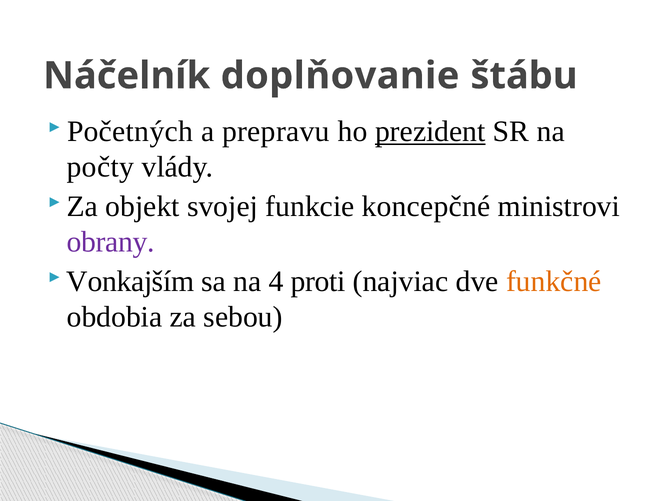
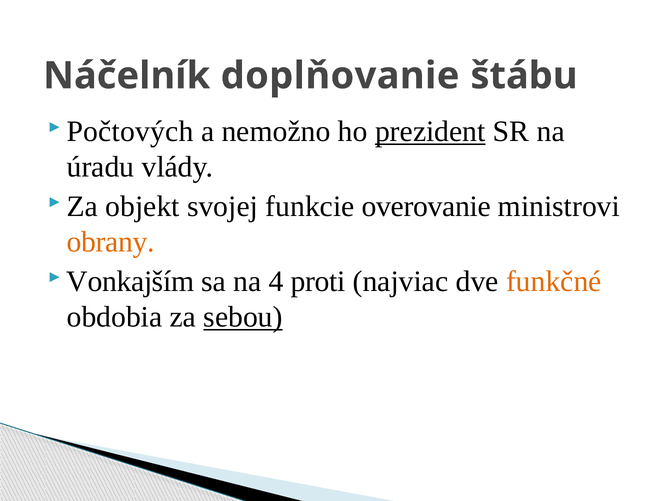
Početných: Početných -> Počtových (130, 131)
prepravu: prepravu -> nemožno (276, 131)
počty: počty -> úradu (100, 167)
koncepčné: koncepčné -> overovanie (426, 206)
obrany colour: purple -> orange (111, 242)
sebou underline: none -> present (243, 317)
